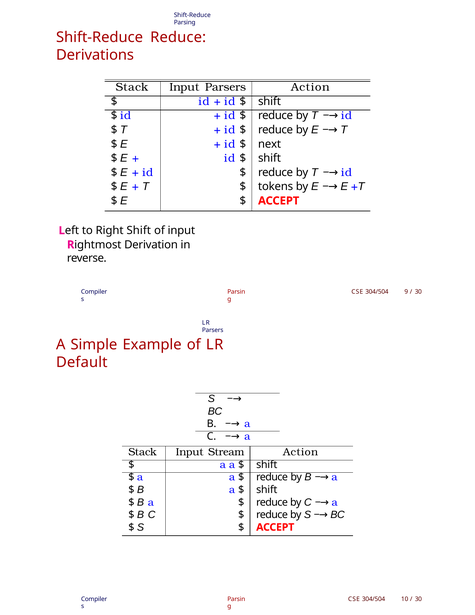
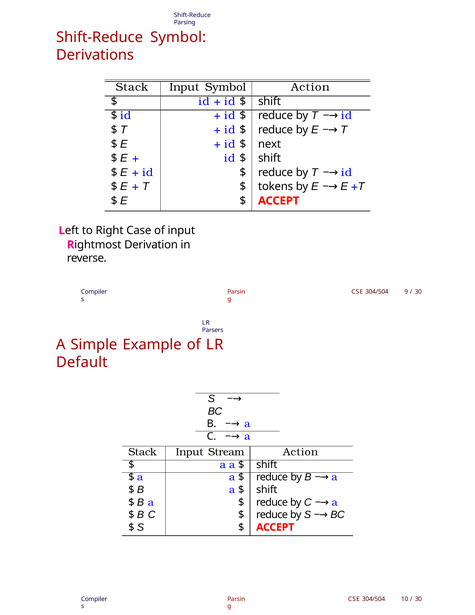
Shift-Reduce Reduce: Reduce -> Symbol (178, 37)
Input Parsers: Parsers -> Symbol (226, 87)
Right Shift: Shift -> Case (139, 230)
